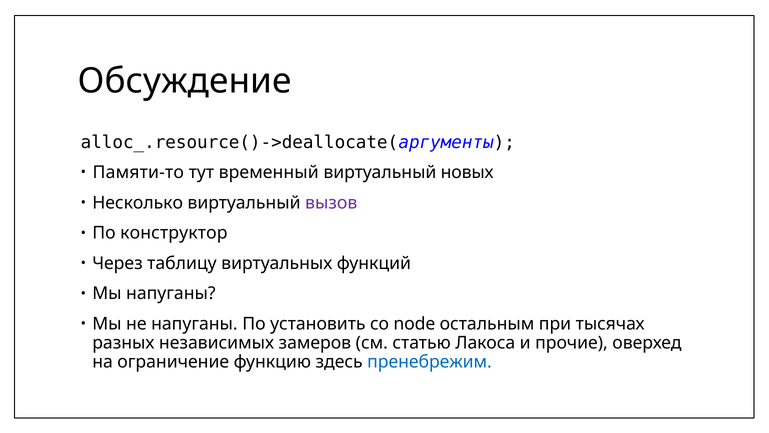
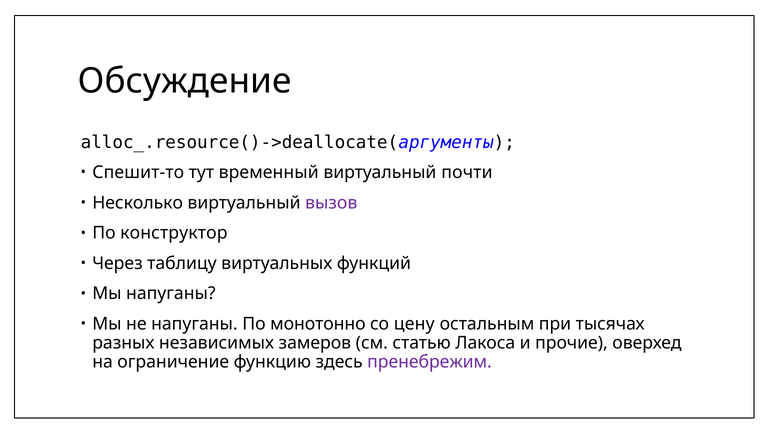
Памяти-то: Памяти-то -> Спешит-то (138, 172)
новых: новых -> почти (467, 172)
установить: установить -> монотонно (318, 324)
node: node -> цену (414, 324)
пренебрежим colour: blue -> purple (430, 362)
